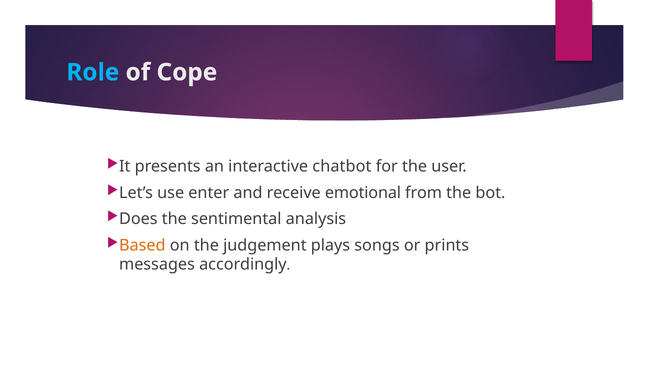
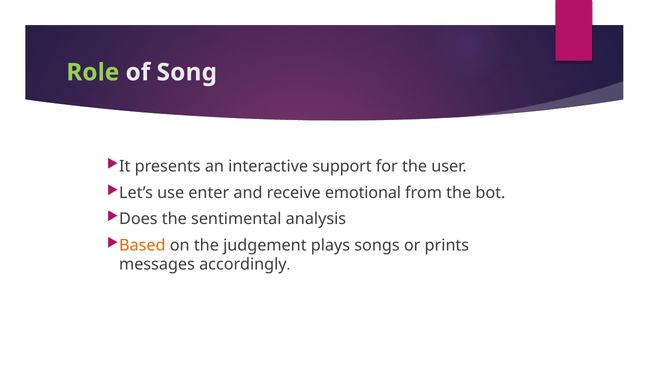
Role colour: light blue -> light green (93, 72)
Cope: Cope -> Song (187, 72)
chatbot: chatbot -> support (342, 166)
